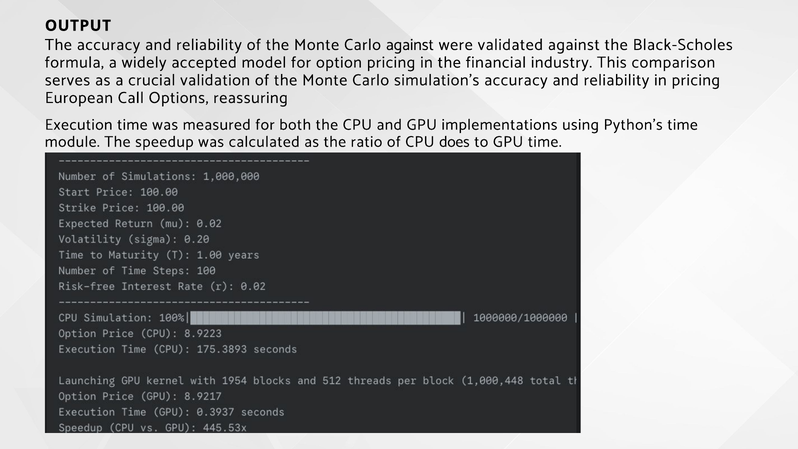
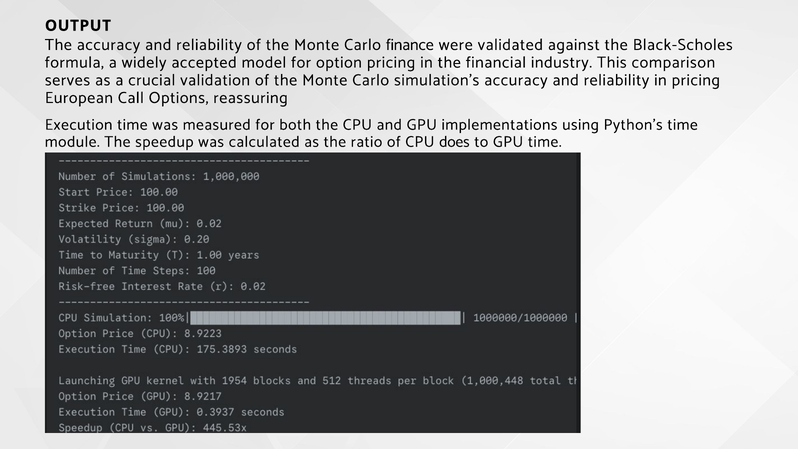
Carlo against: against -> finance (410, 45)
